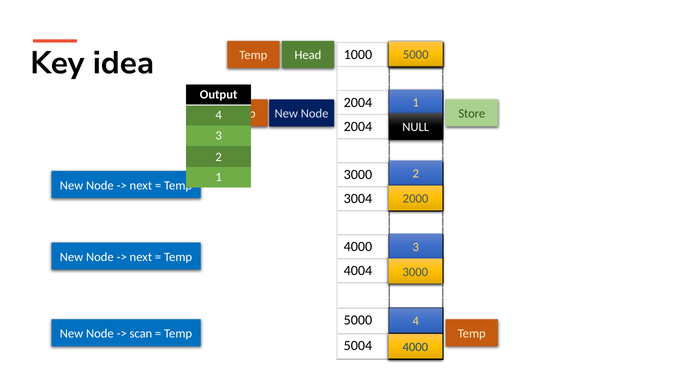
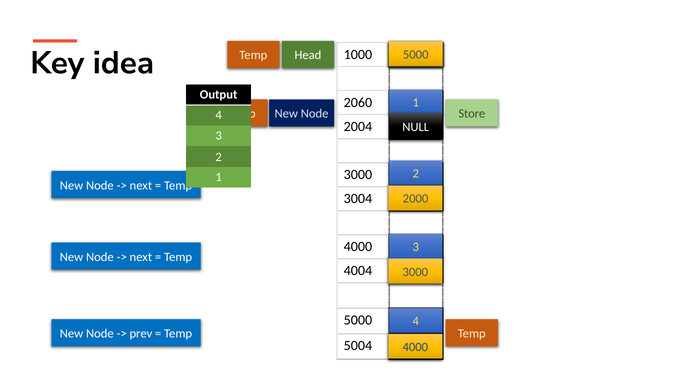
2004: 2004 -> 2060 (358, 103)
scan: scan -> prev (141, 334)
